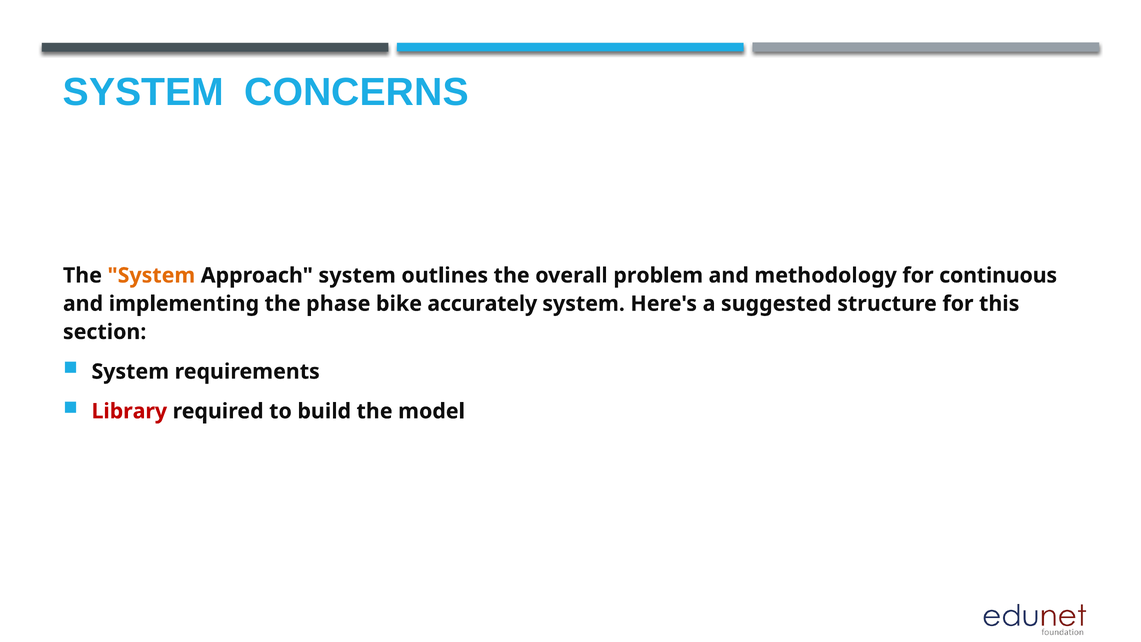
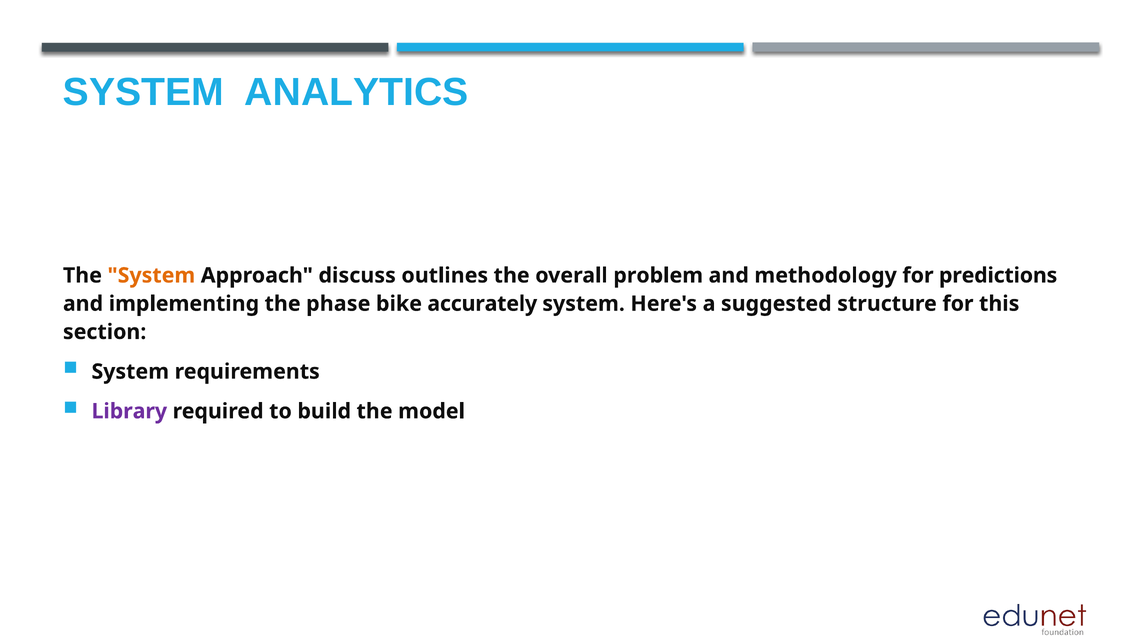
CONCERNS: CONCERNS -> ANALYTICS (356, 93)
Approach system: system -> discuss (357, 275)
continuous: continuous -> predictions (998, 275)
Library colour: red -> purple (129, 411)
